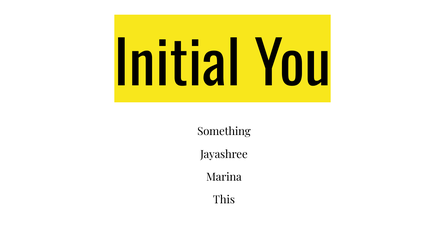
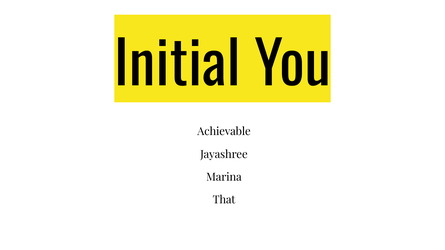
Something: Something -> Achievable (224, 132)
This: This -> That (224, 200)
